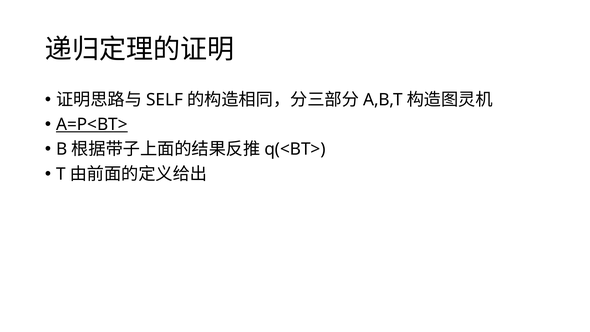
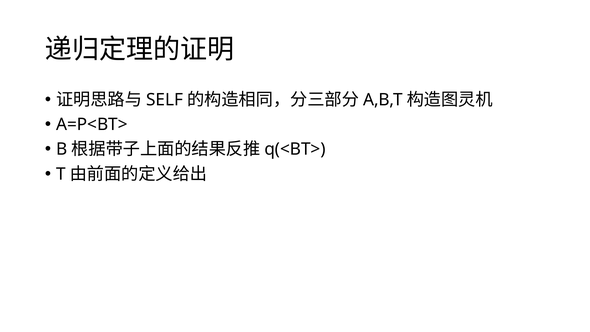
A=P<BT> underline: present -> none (92, 124)
